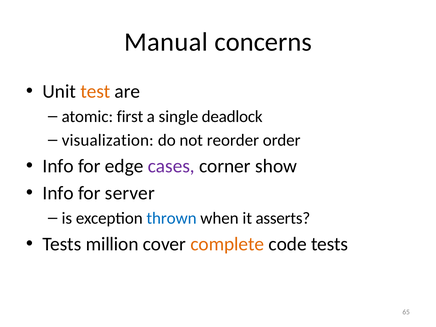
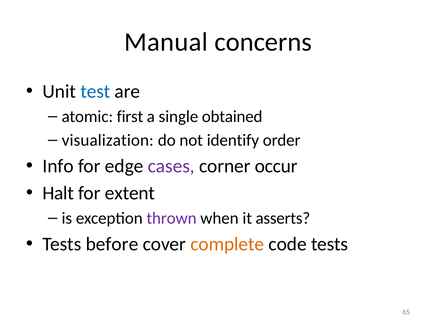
test colour: orange -> blue (95, 91)
deadlock: deadlock -> obtained (232, 117)
reorder: reorder -> identify (233, 140)
show: show -> occur (276, 166)
Info: Info -> Halt (58, 193)
server: server -> extent (130, 193)
thrown colour: blue -> purple (172, 218)
million: million -> before (112, 244)
